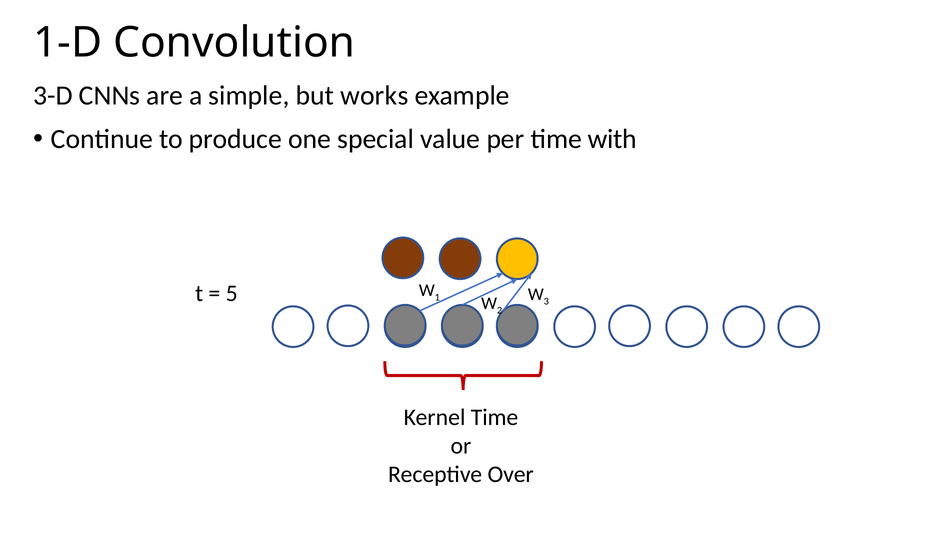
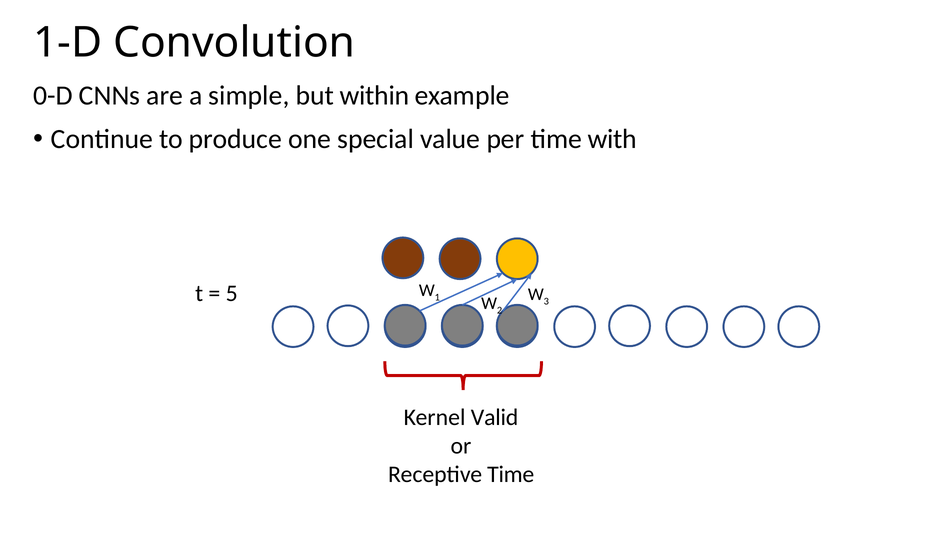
3-D: 3-D -> 0-D (53, 95)
works: works -> within (375, 95)
Kernel Time: Time -> Valid (495, 417)
Receptive Over: Over -> Time (511, 474)
